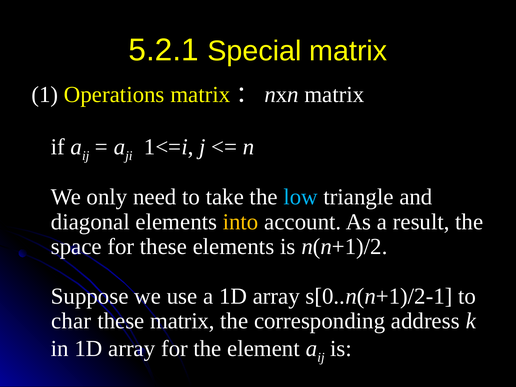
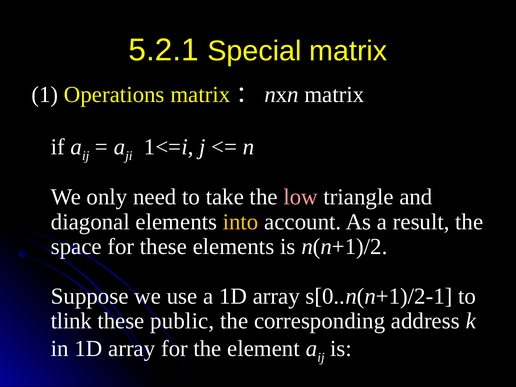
low colour: light blue -> pink (301, 197)
char: char -> tlink (71, 321)
these matrix: matrix -> public (182, 321)
